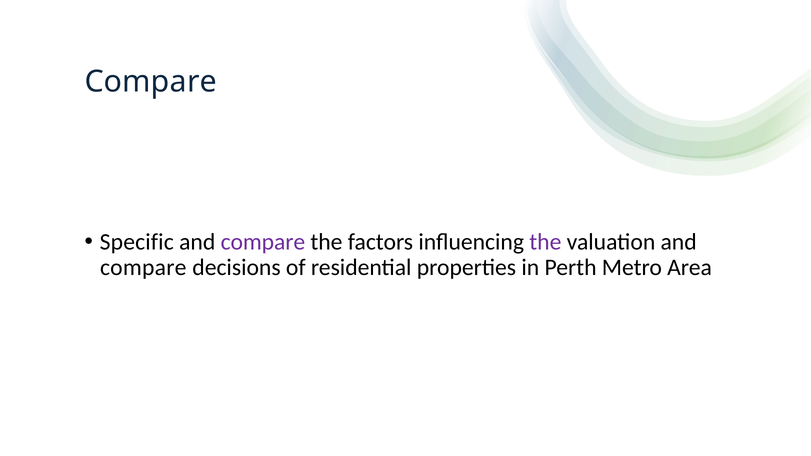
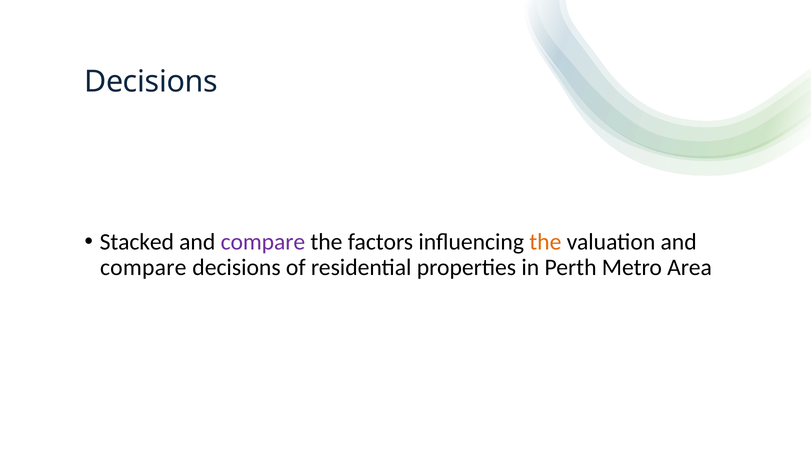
Compare: Compare -> Decisions (151, 82)
Specific: Specific -> Stacked (137, 242)
the colour: purple -> orange (545, 242)
